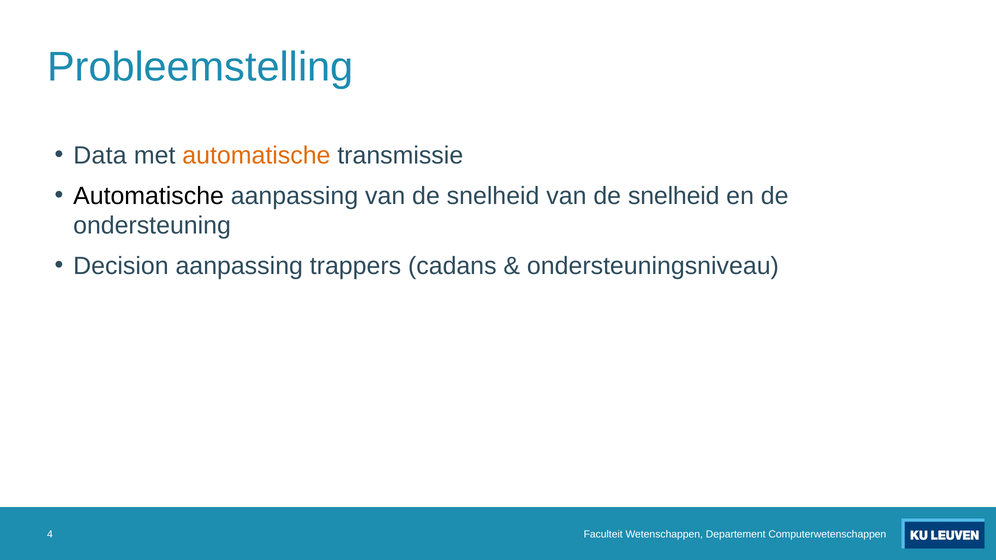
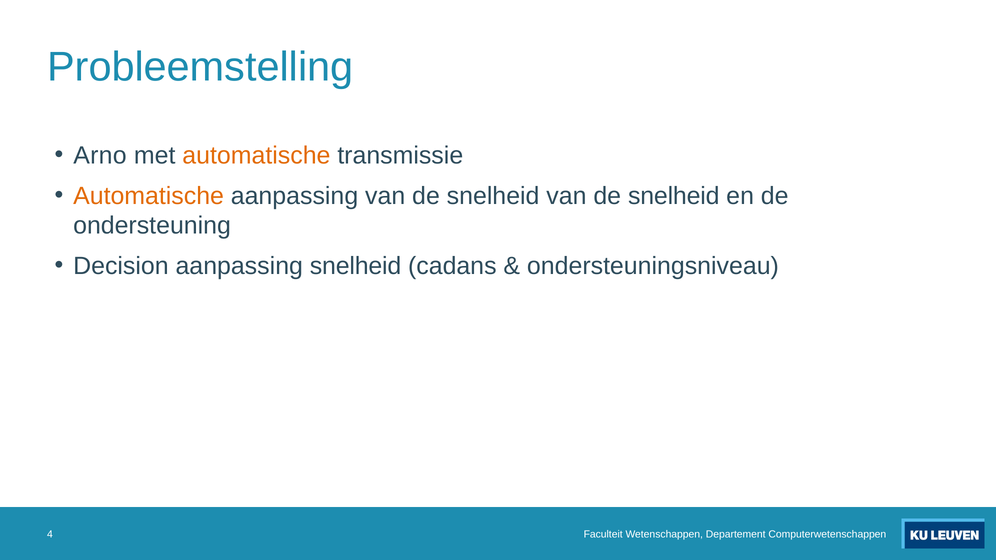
Data: Data -> Arno (100, 156)
Automatische colour: black -> orange (149, 196)
aanpassing trappers: trappers -> snelheid (356, 266)
